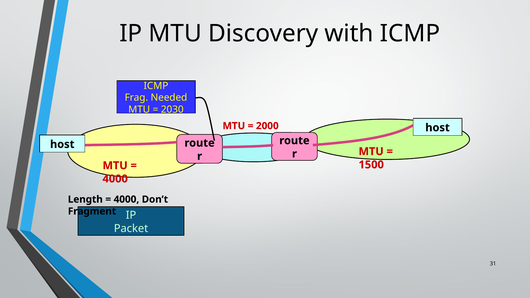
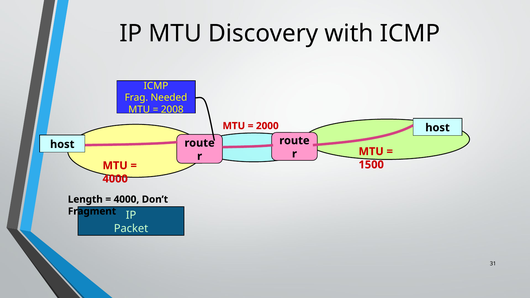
2030: 2030 -> 2008 (172, 110)
